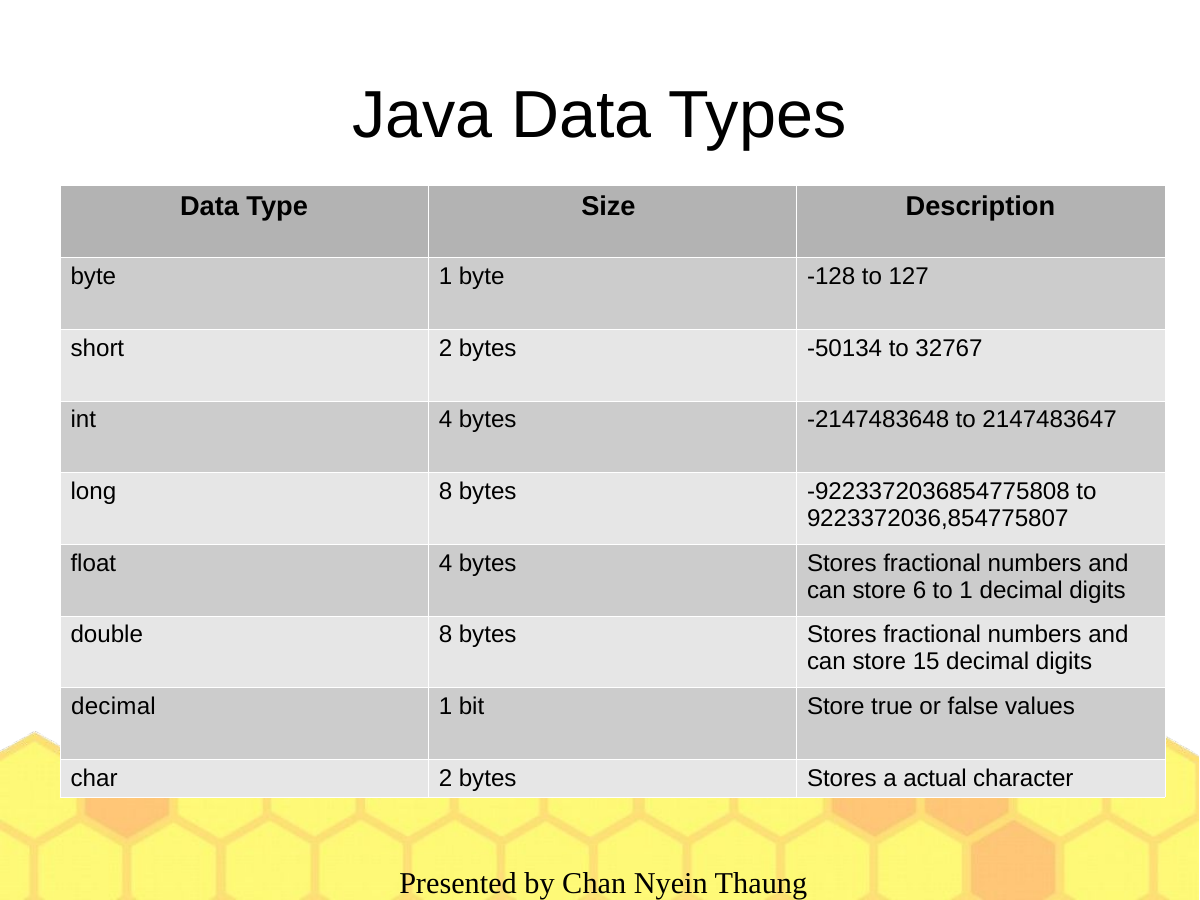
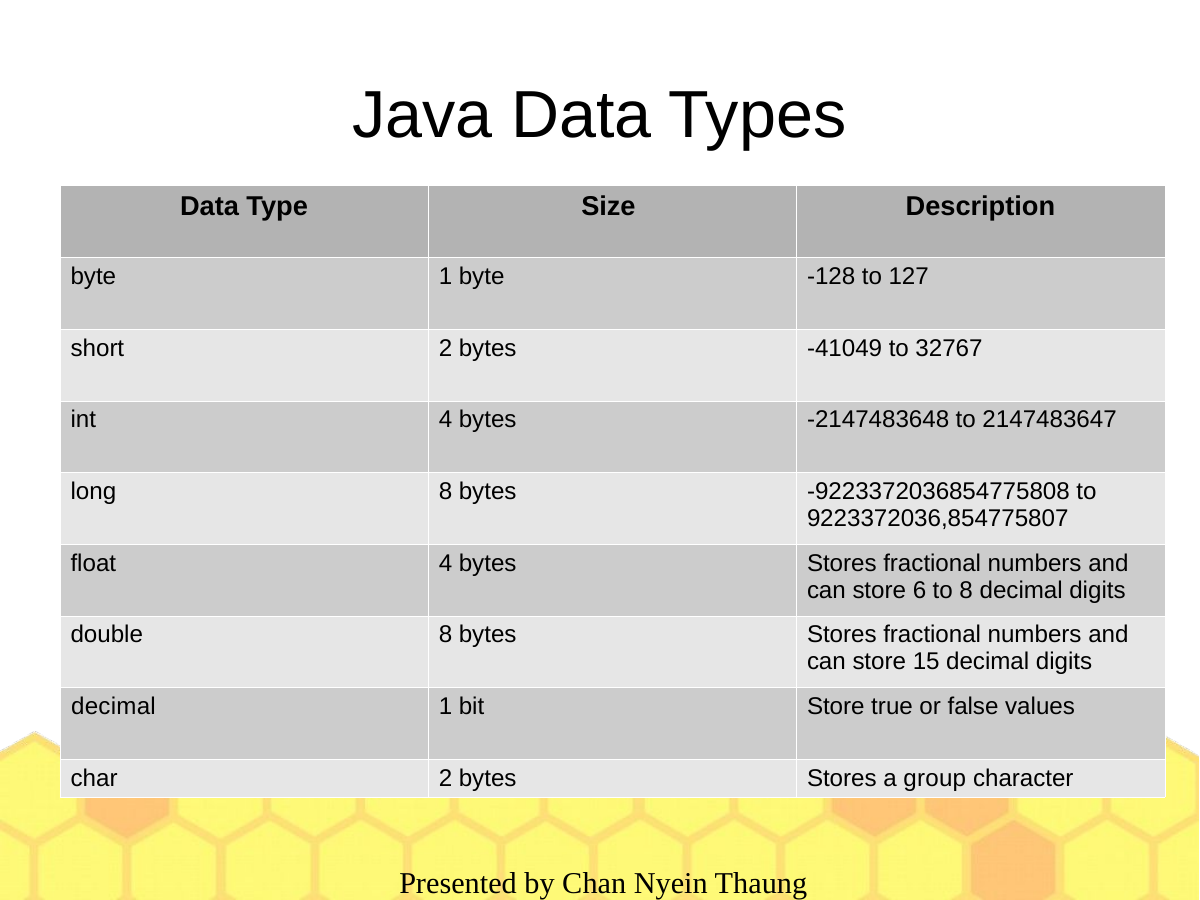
-50134: -50134 -> -41049 (845, 348)
to 1: 1 -> 8 (966, 590)
actual: actual -> group (935, 778)
